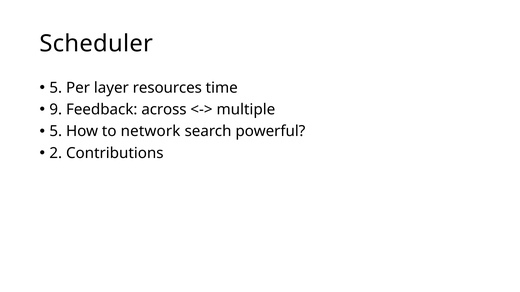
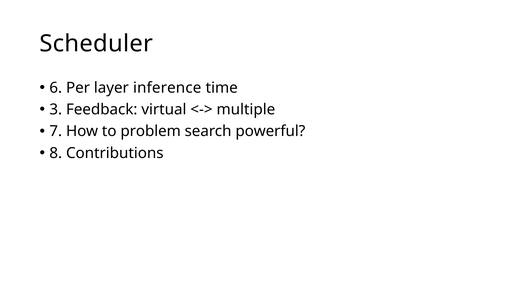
5: 5 -> 6 (56, 88)
resources: resources -> inference (167, 88)
9: 9 -> 3 (56, 110)
across: across -> virtual (164, 110)
5: 5 -> 7 (56, 132)
network: network -> problem (151, 132)
2: 2 -> 8 (56, 153)
